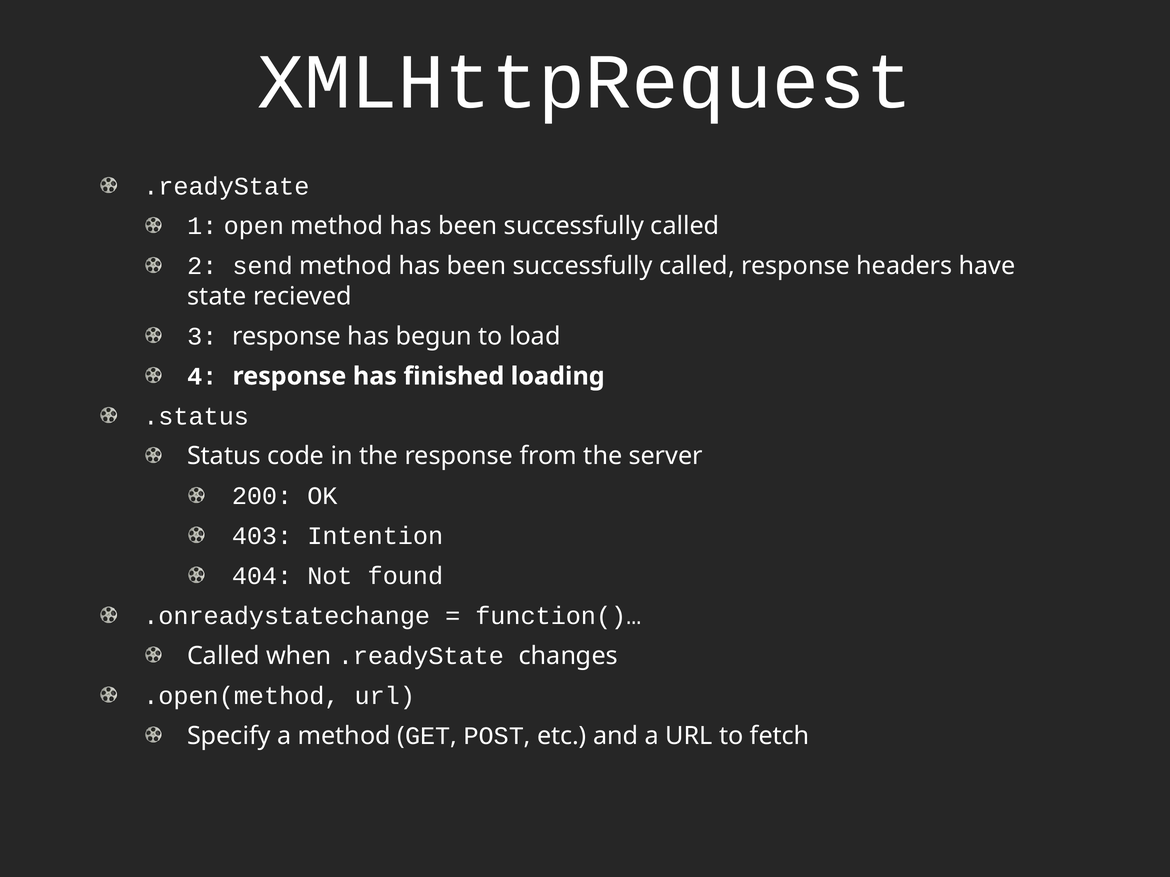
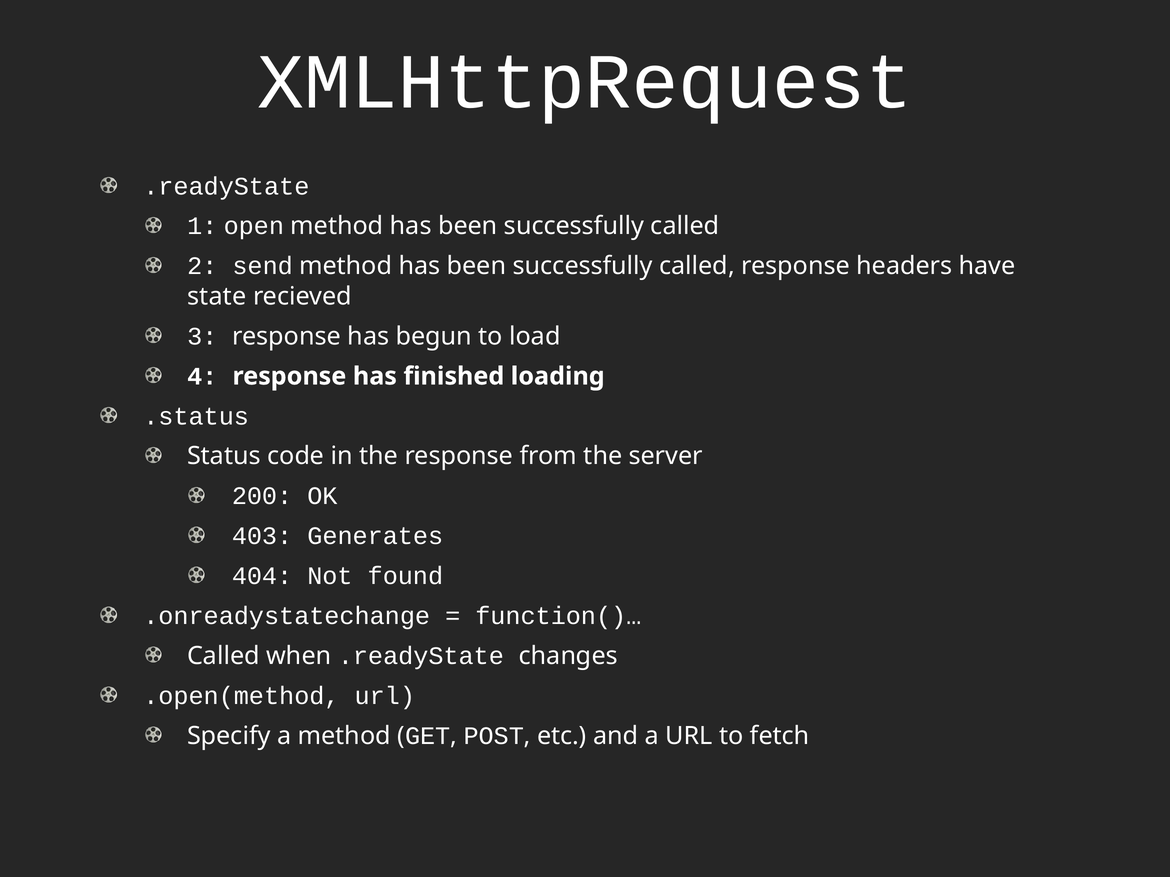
Intention: Intention -> Generates (375, 536)
